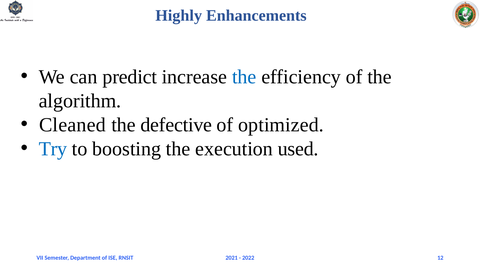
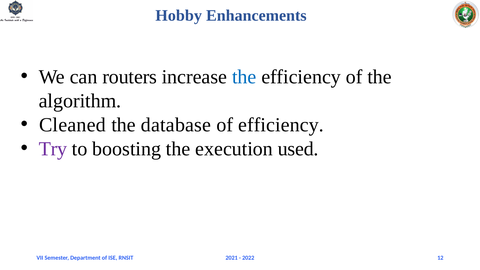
Highly: Highly -> Hobby (179, 16)
predict: predict -> routers (130, 77)
defective: defective -> database (176, 125)
of optimized: optimized -> efficiency (281, 125)
Try colour: blue -> purple (53, 149)
